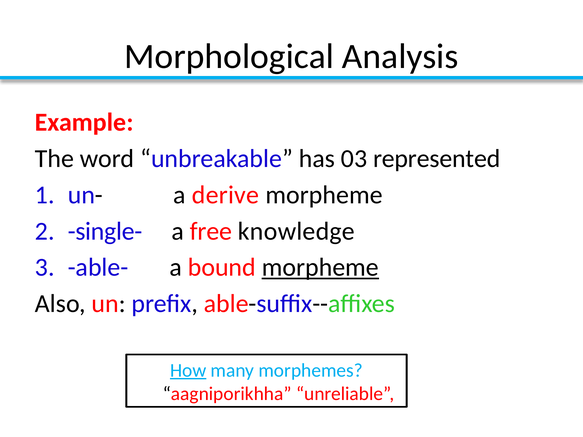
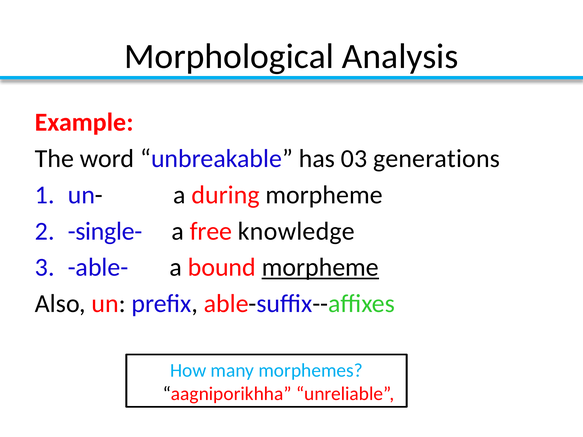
represented: represented -> generations (437, 159)
derive: derive -> during (226, 195)
How underline: present -> none (188, 371)
